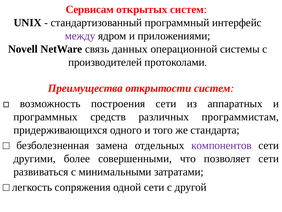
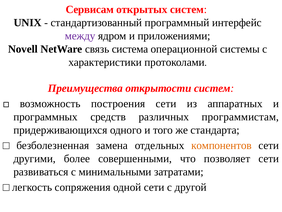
данных: данных -> система (130, 49)
производителей: производителей -> характеристики (105, 62)
компонентов colour: purple -> orange (221, 145)
